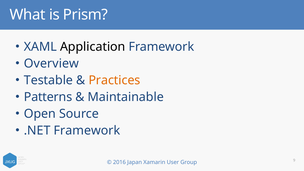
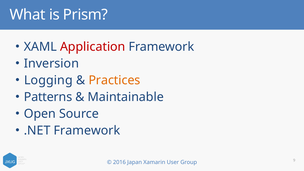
Application colour: black -> red (93, 47)
Overview: Overview -> Inversion (51, 64)
Testable: Testable -> Logging (48, 80)
